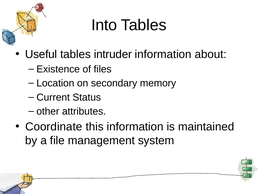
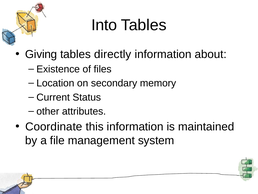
Useful: Useful -> Giving (41, 54)
intruder: intruder -> directly (113, 54)
